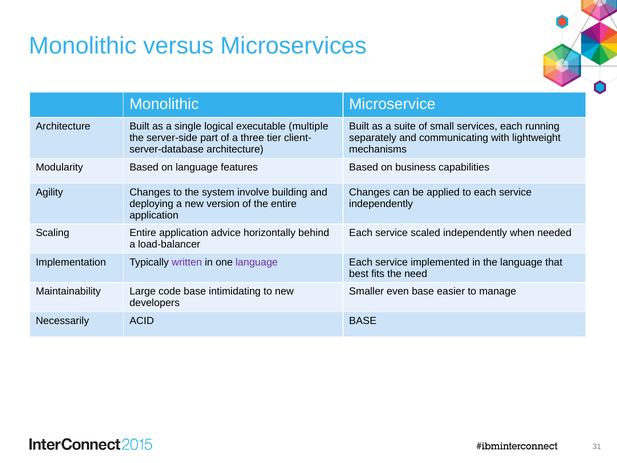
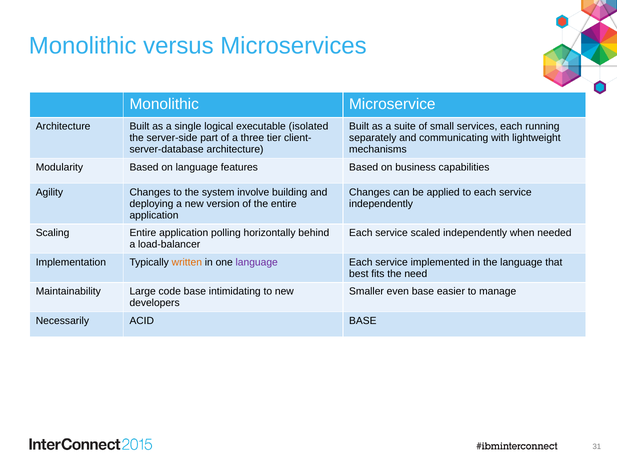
multiple: multiple -> isolated (309, 126)
advice: advice -> polling (226, 233)
written colour: purple -> orange (187, 262)
